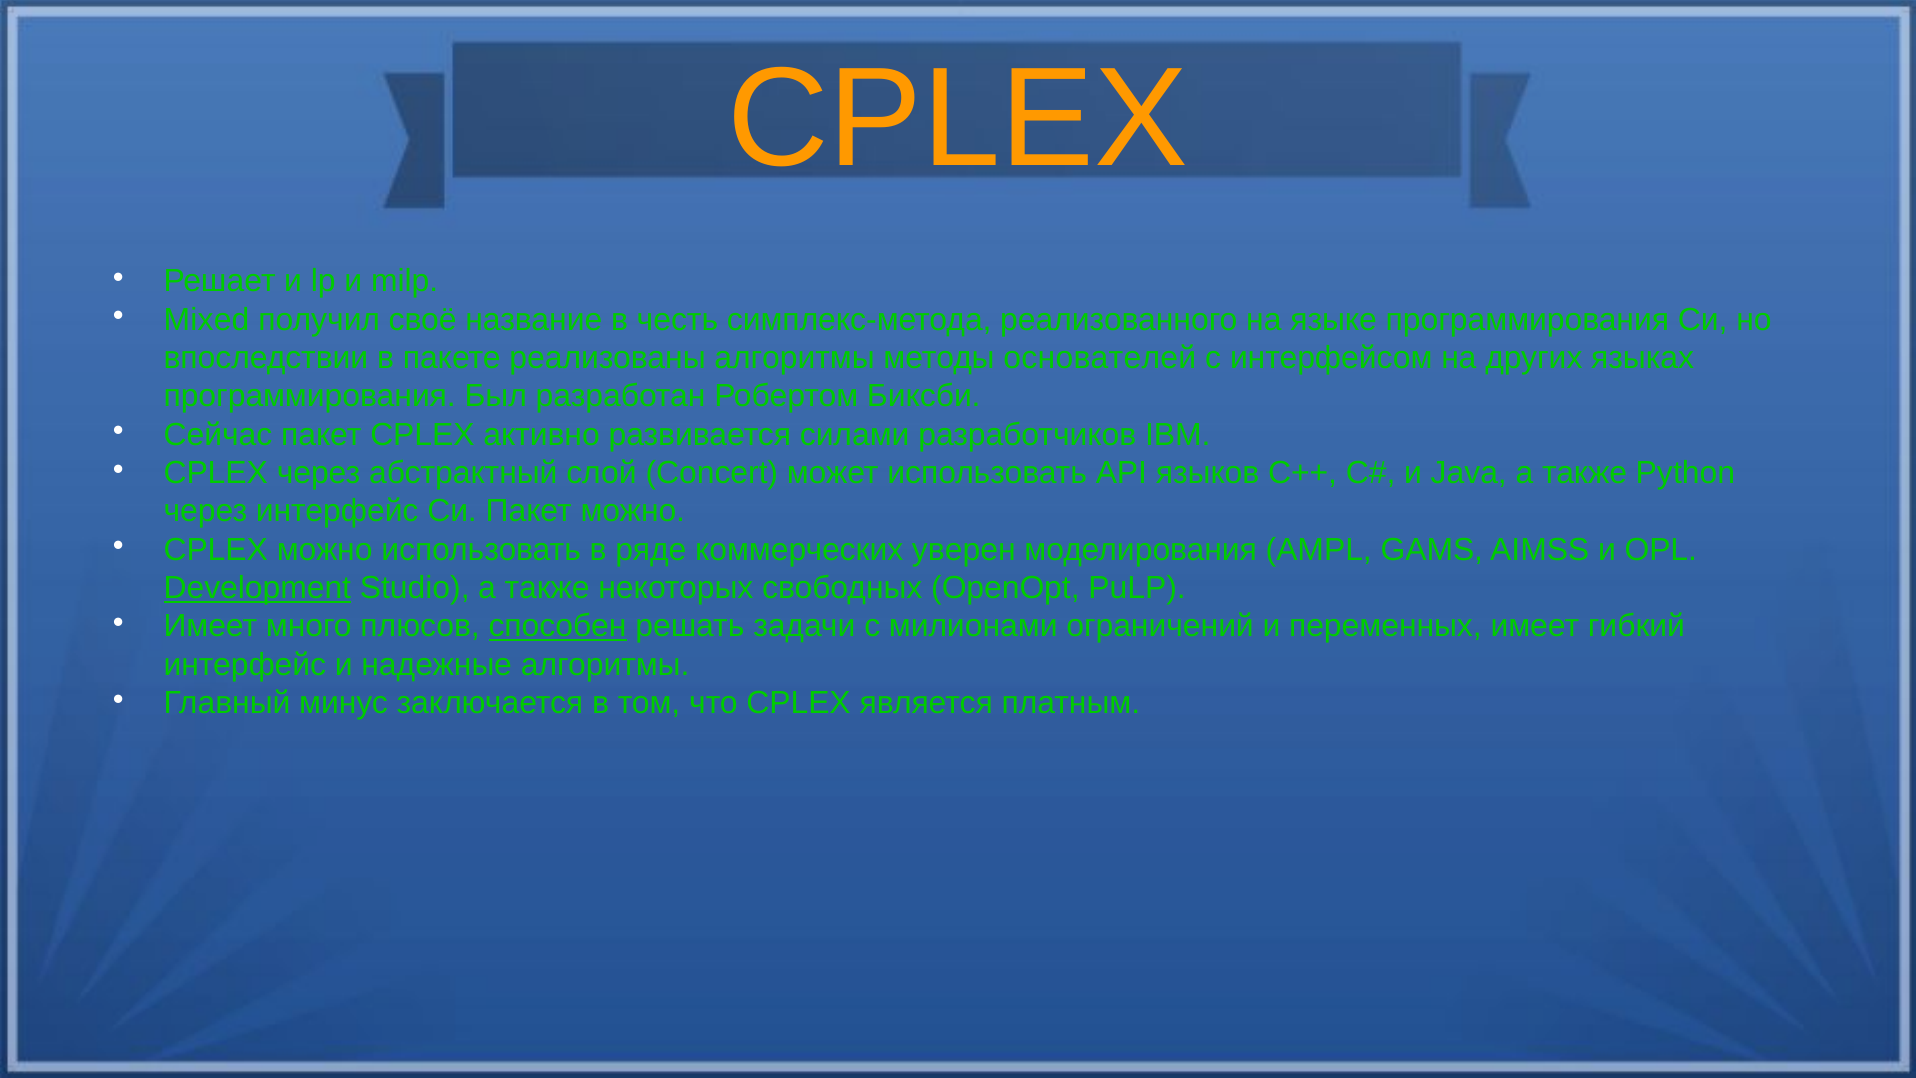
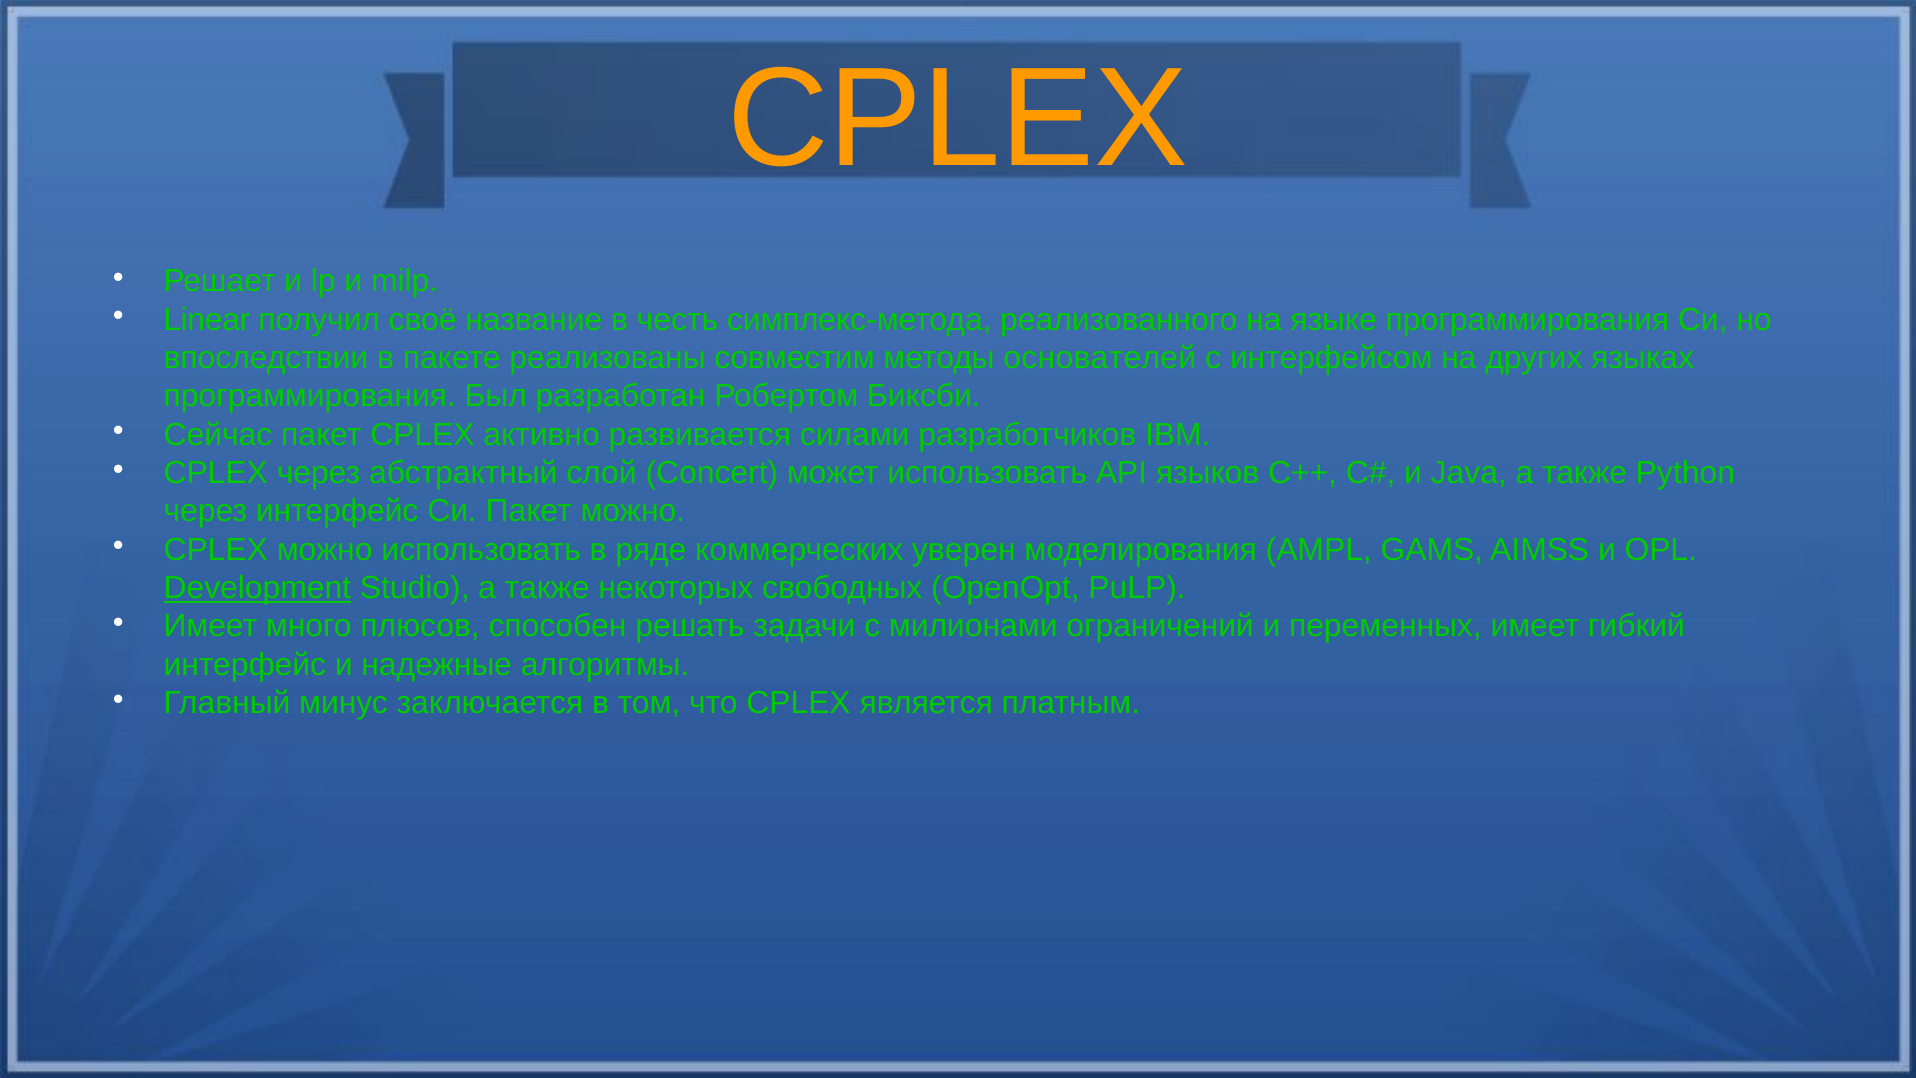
Mixed: Mixed -> Linear (207, 320)
реализованы алгоритмы: алгоритмы -> совместим (795, 358)
способен underline: present -> none (558, 626)
